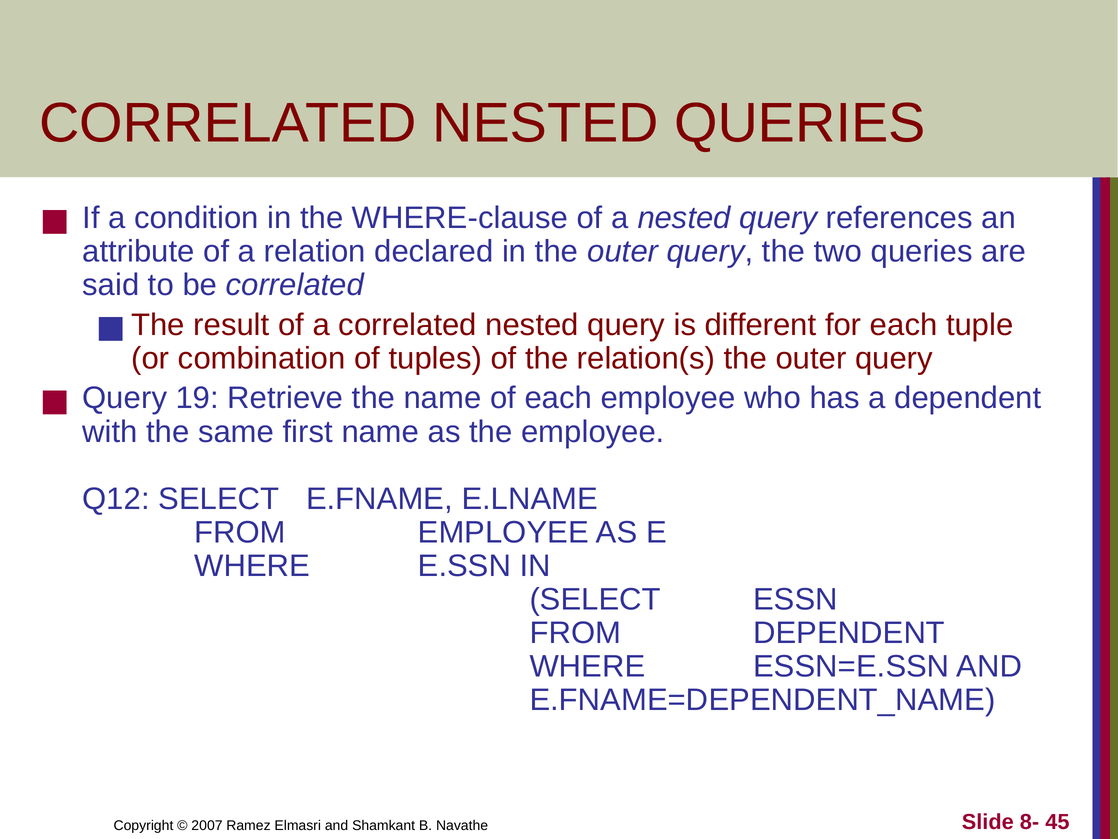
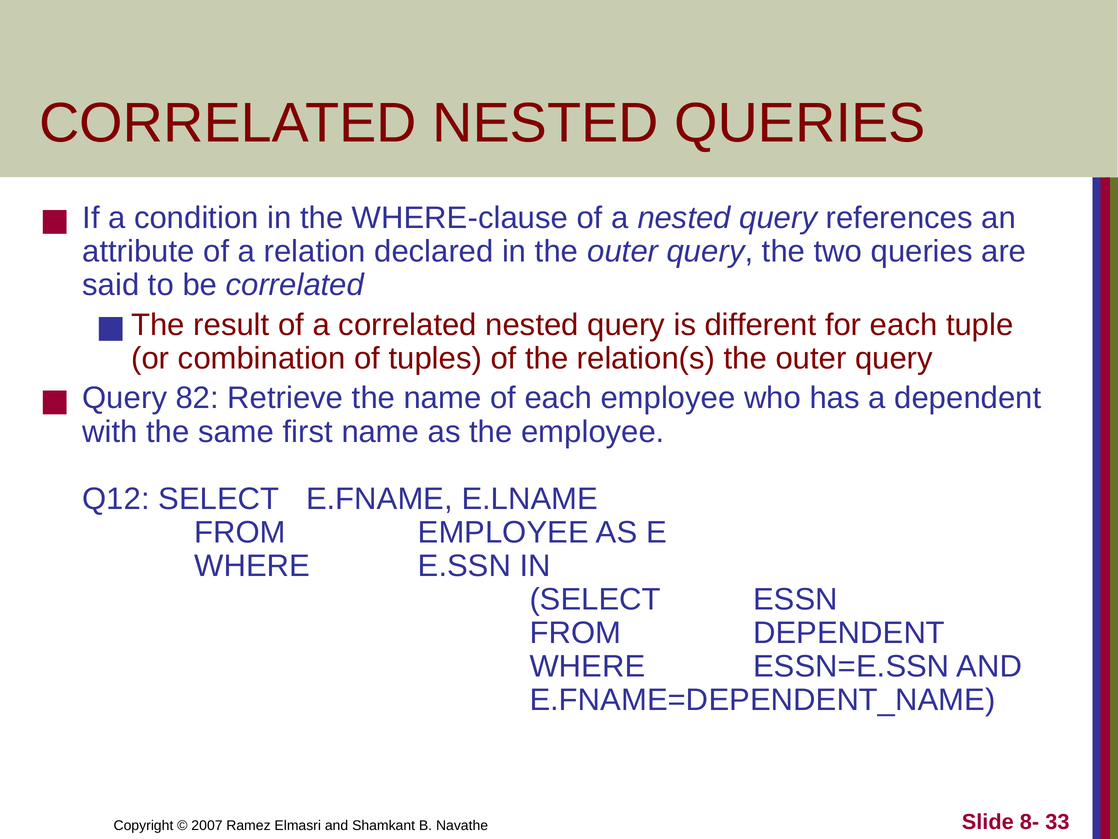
19: 19 -> 82 (197, 398)
45: 45 -> 33 (1057, 821)
